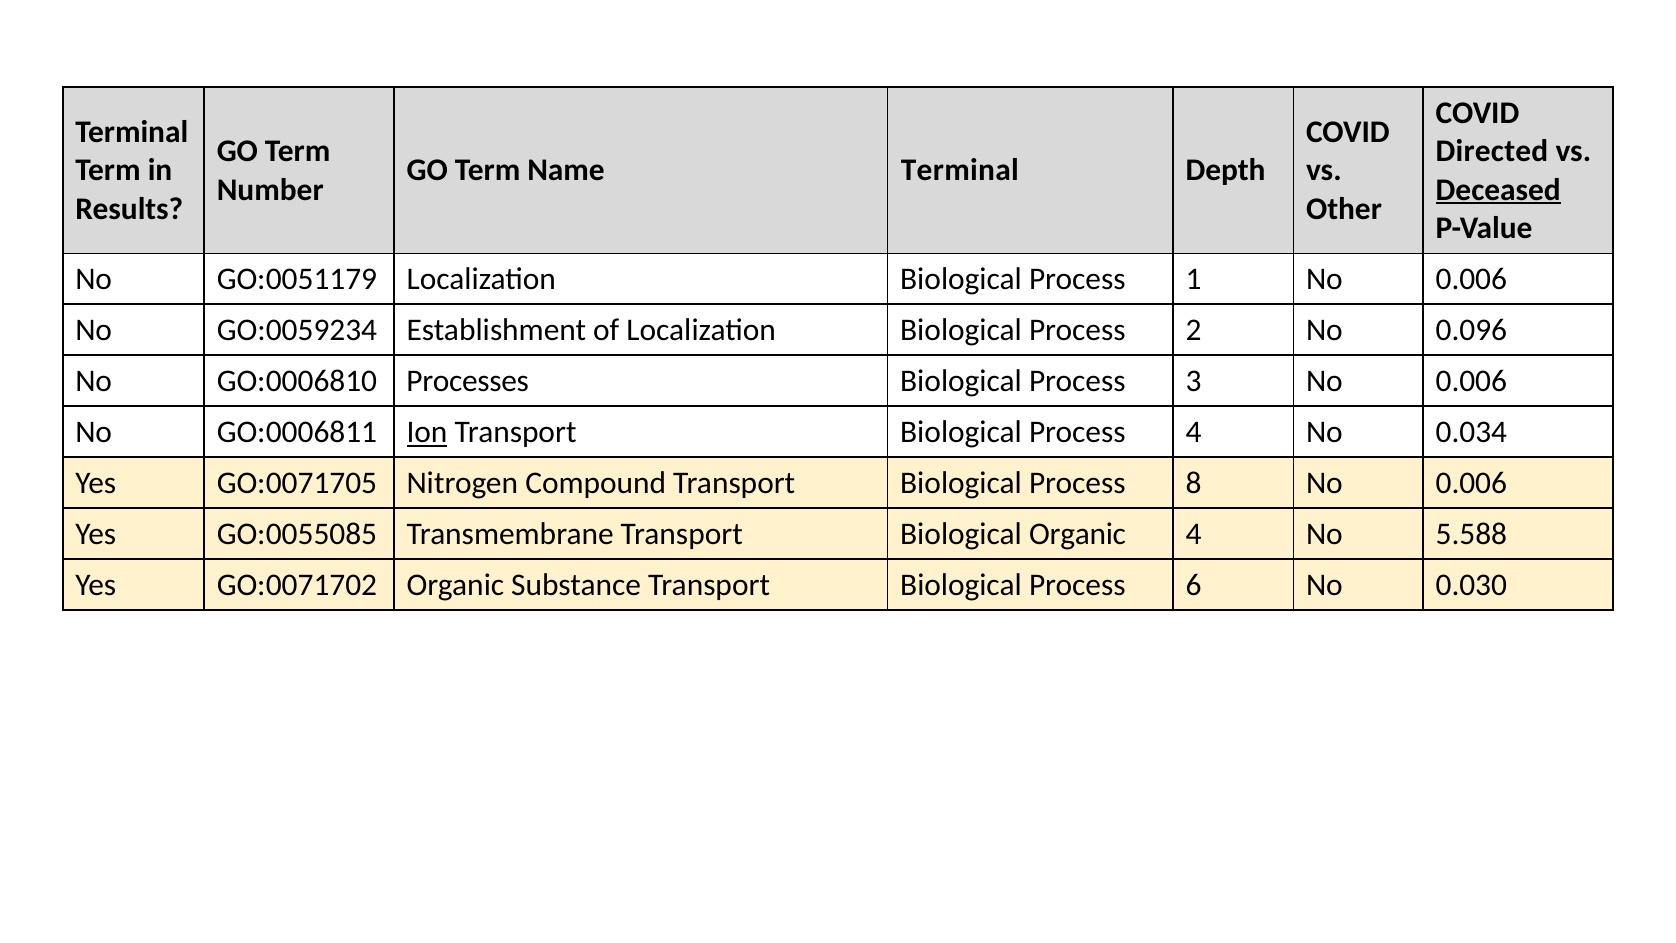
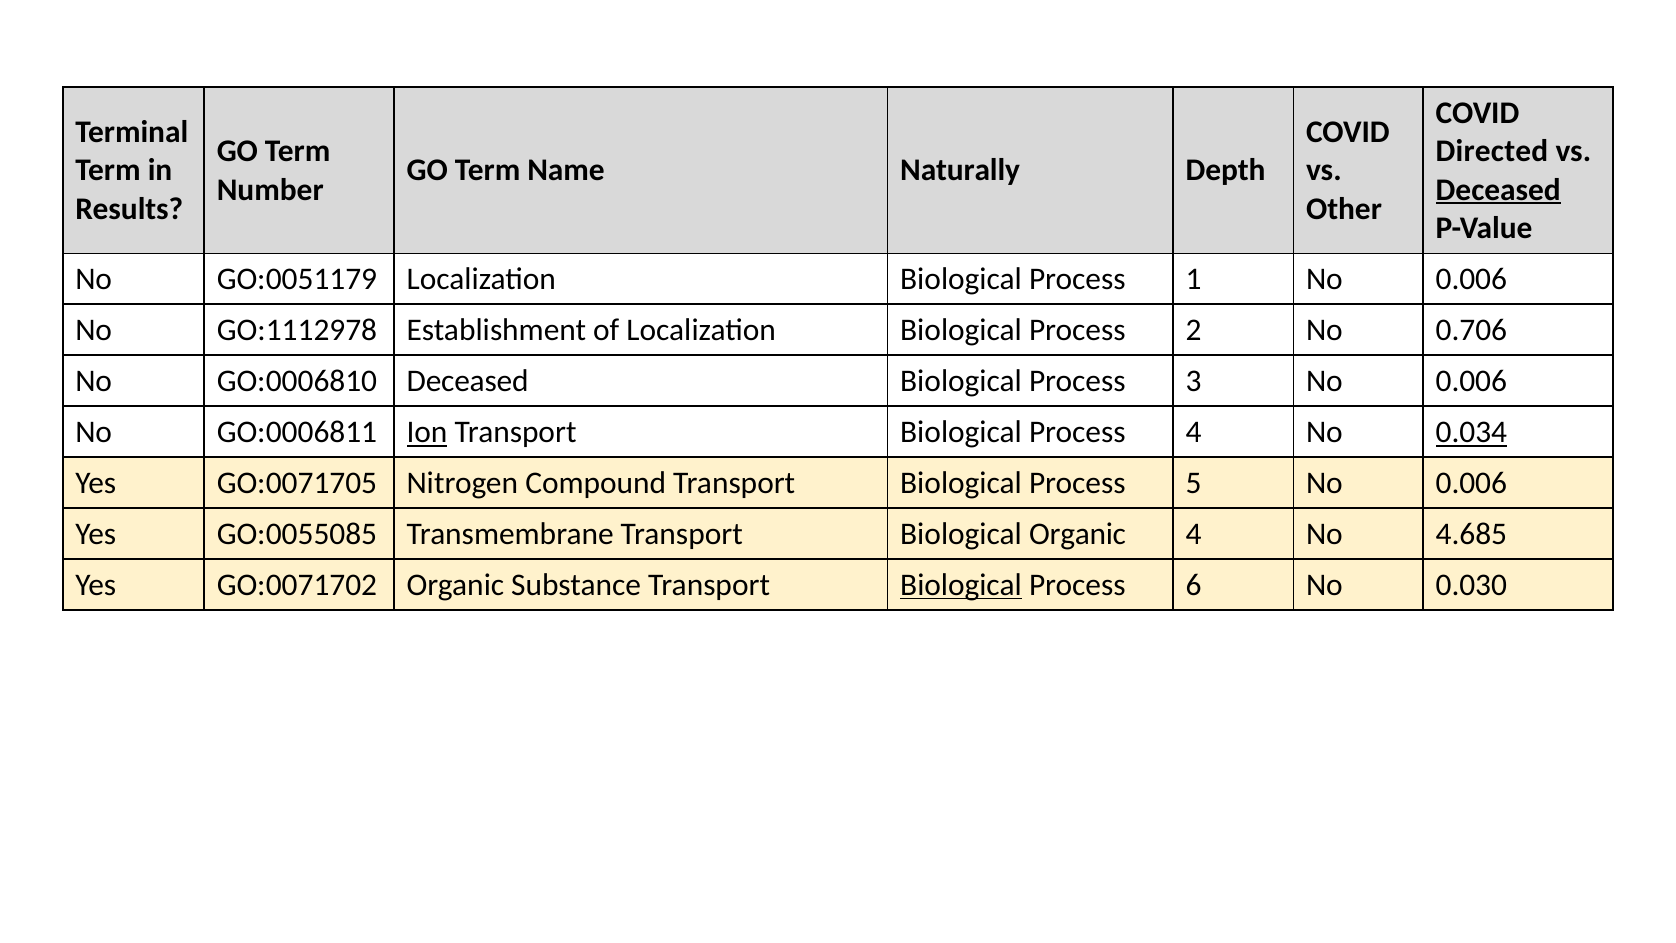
Name Terminal: Terminal -> Naturally (960, 171)
GO:0059234: GO:0059234 -> GO:1112978 (297, 330)
0.096: 0.096 -> 0.706 (1471, 330)
GO:0006810 Processes: Processes -> Deceased (468, 381)
0.034 underline: none -> present (1471, 432)
8: 8 -> 5 (1194, 483)
5.588: 5.588 -> 4.685 (1471, 534)
Biological underline: none -> present (961, 585)
